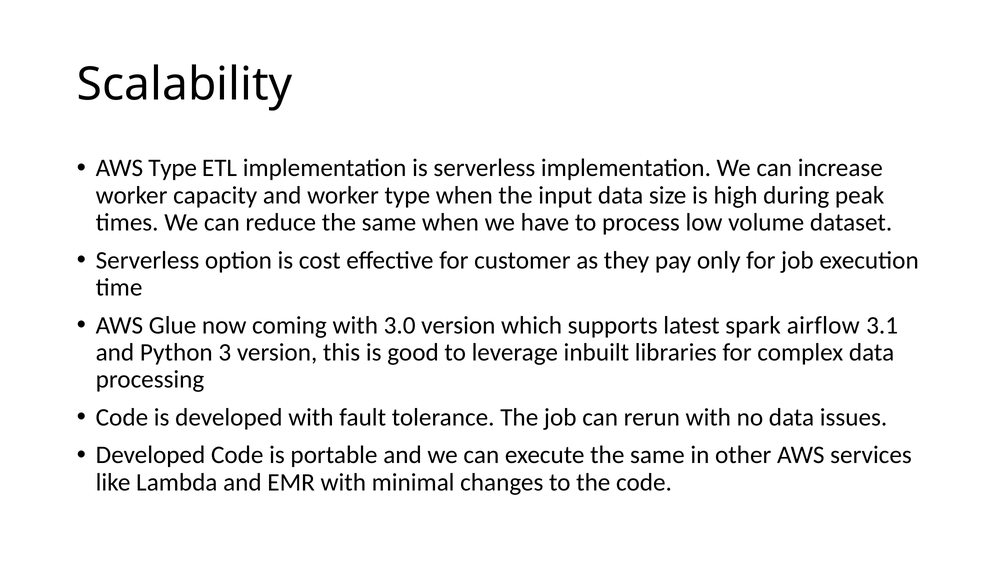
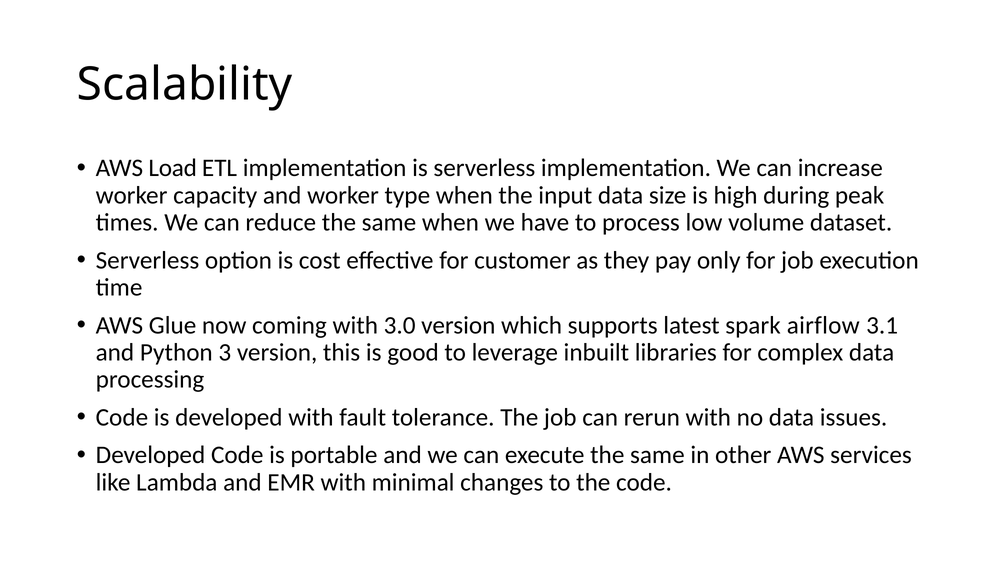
AWS Type: Type -> Load (173, 168)
